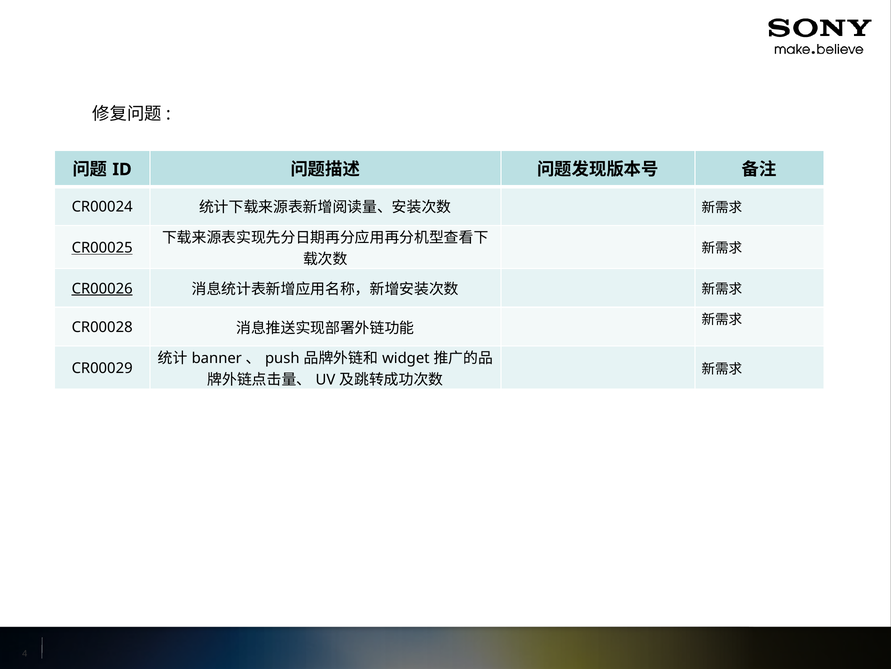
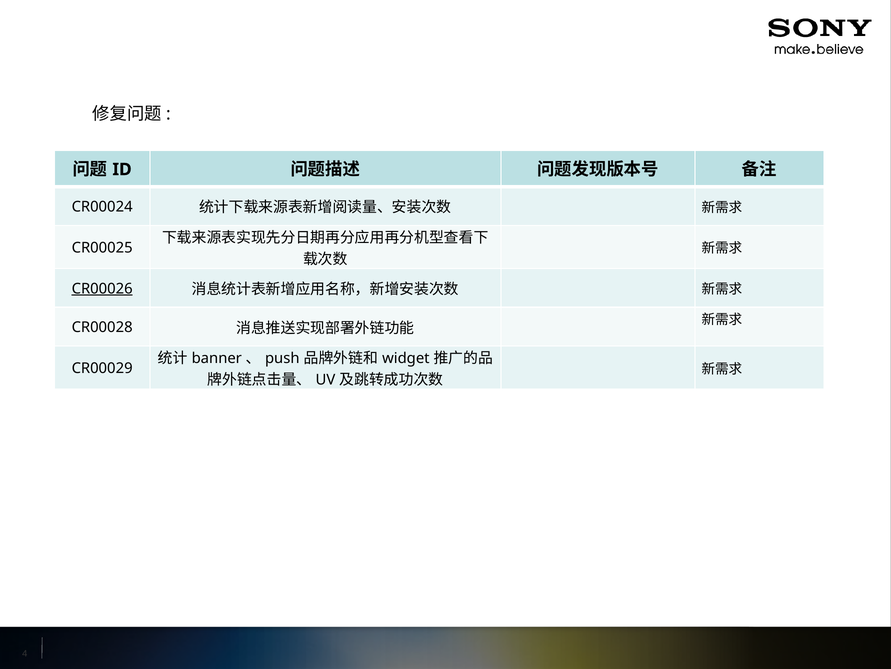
CR00025 underline: present -> none (102, 248)
